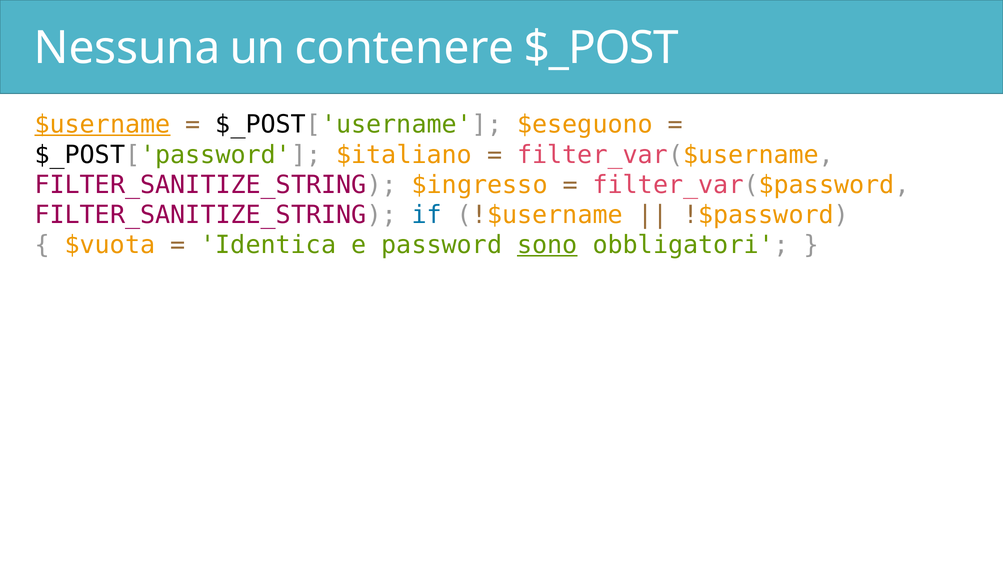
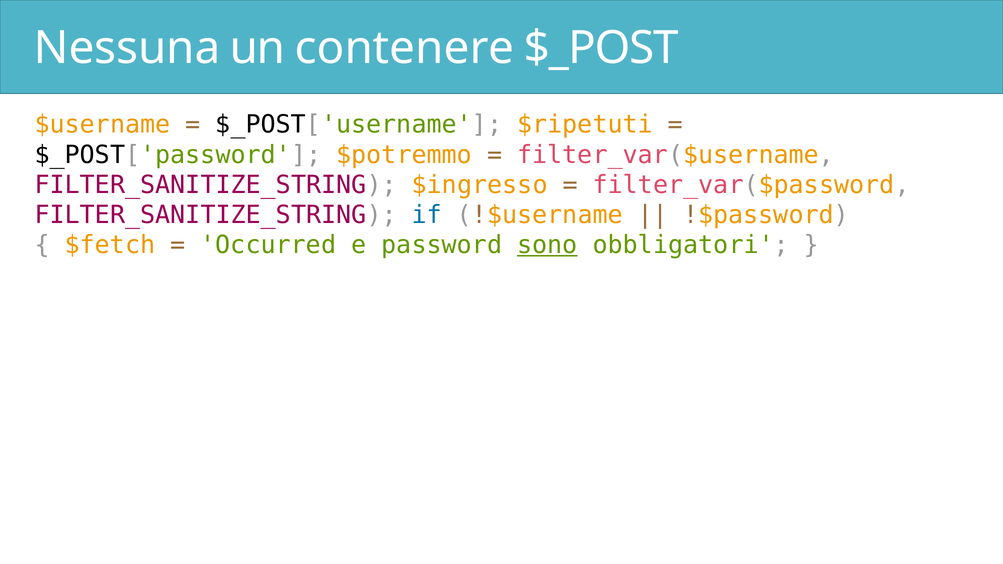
$username underline: present -> none (102, 125)
$eseguono: $eseguono -> $ripetuti (585, 125)
$italiano: $italiano -> $potremmo (404, 155)
$vuota: $vuota -> $fetch (110, 245)
Identica: Identica -> Occurred (268, 245)
